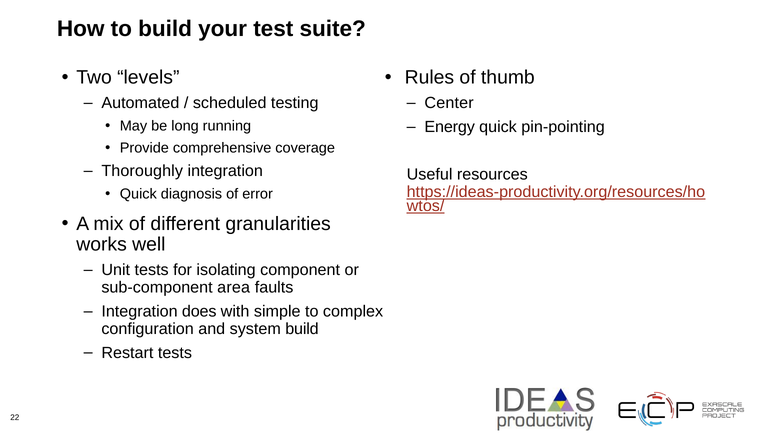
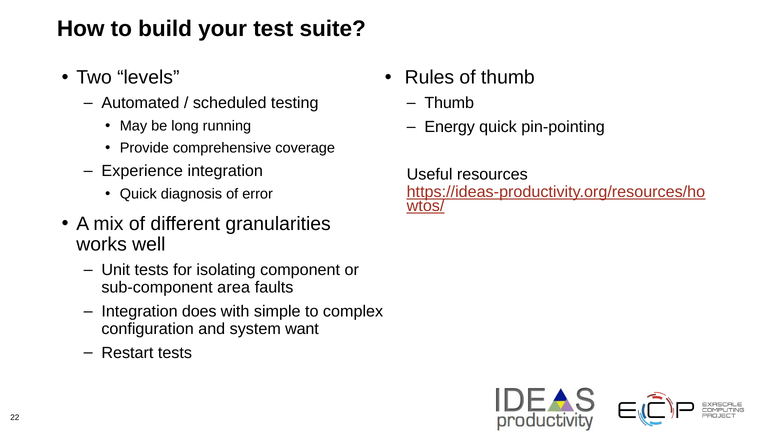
Center: Center -> Thumb (449, 103)
Thoroughly: Thoroughly -> Experience (142, 171)
system build: build -> want (302, 329)
